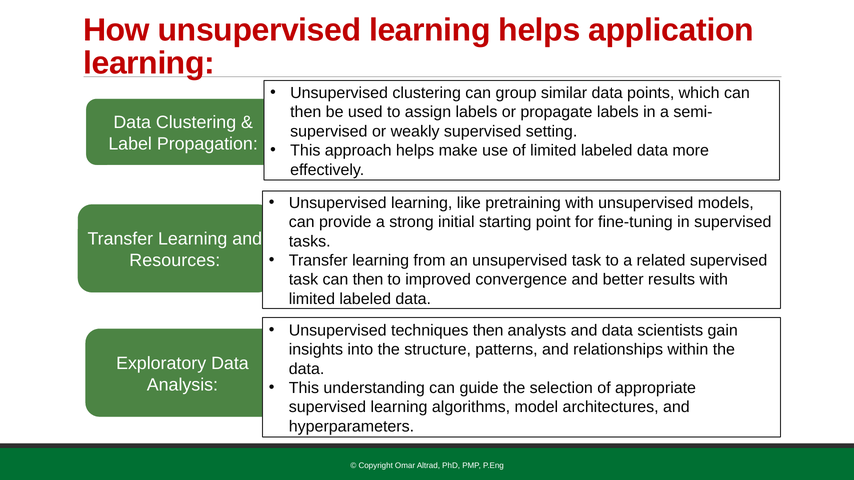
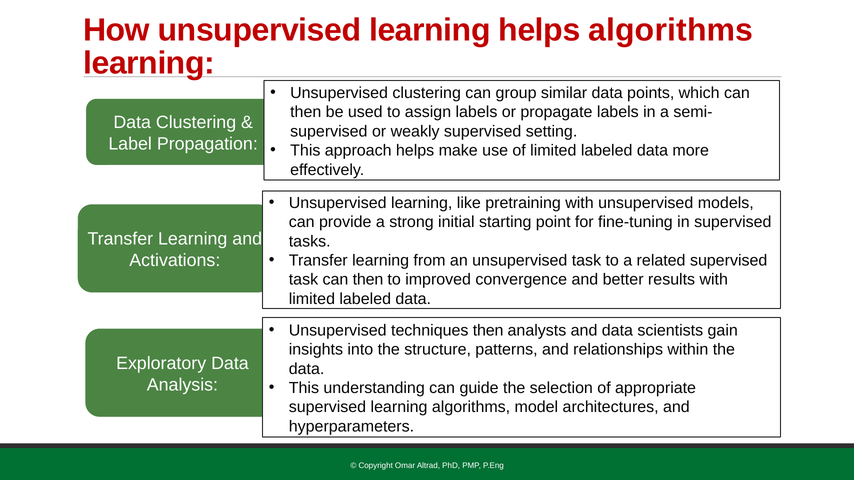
helps application: application -> algorithms (671, 30)
Resources: Resources -> Activations (175, 260)
